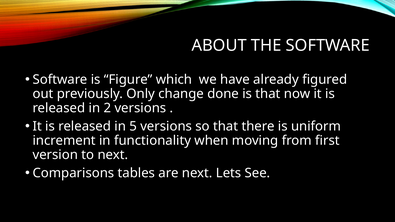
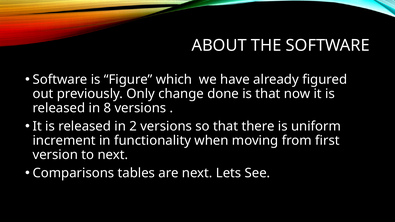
2: 2 -> 8 (107, 108)
5: 5 -> 2 (133, 126)
